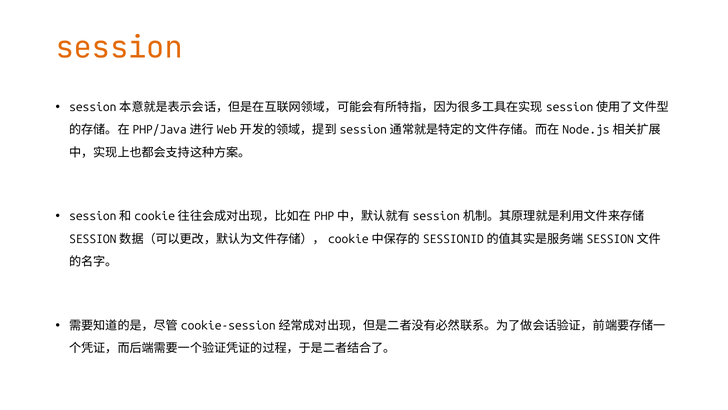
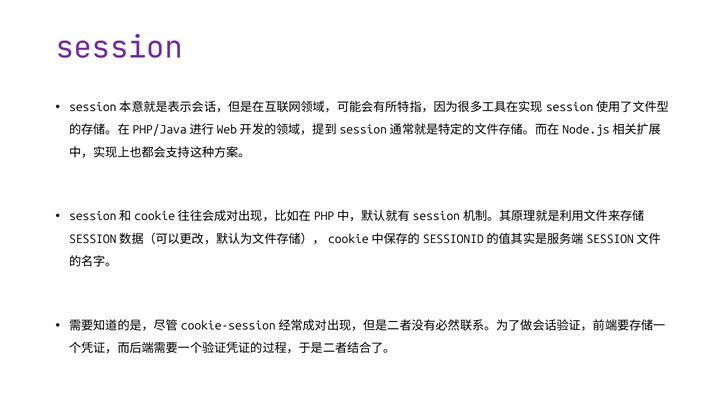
session colour: orange -> purple (119, 48)
